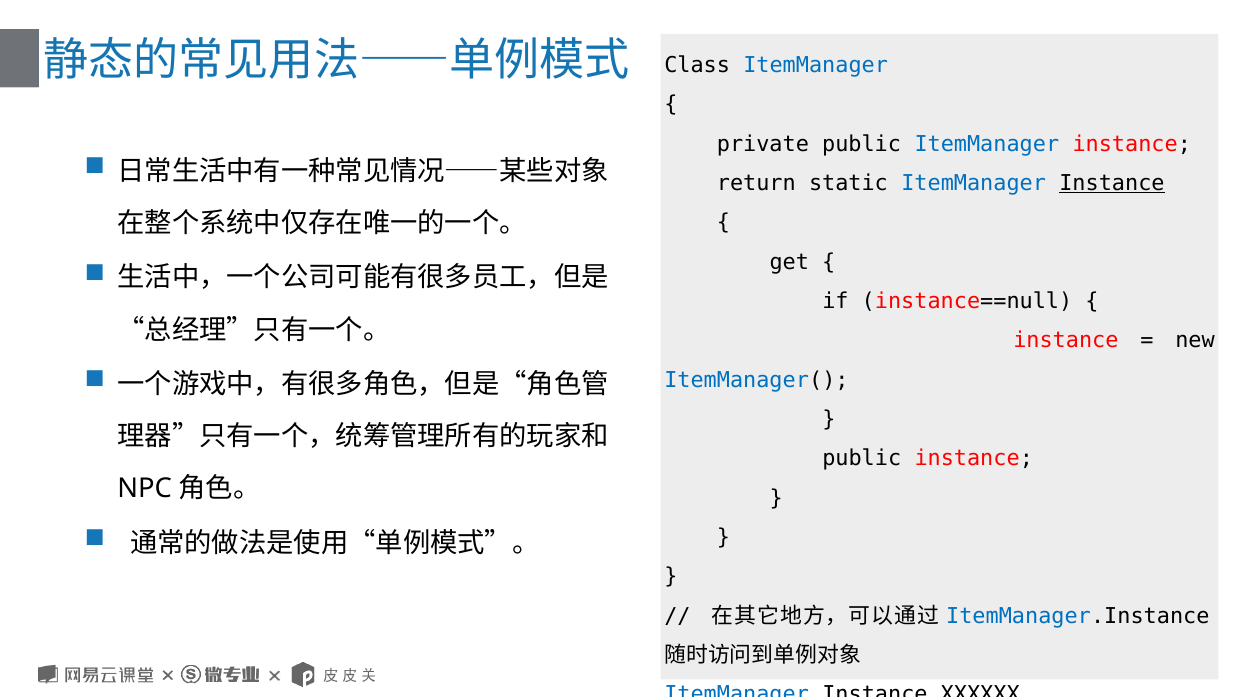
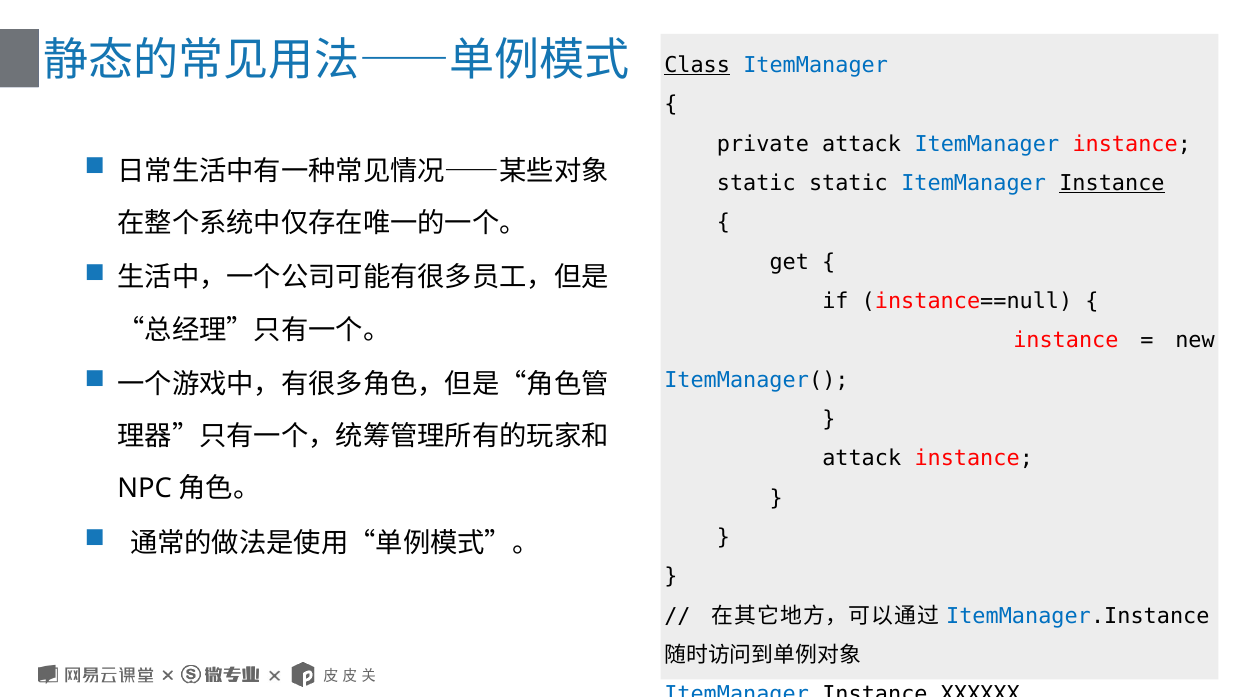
Class underline: none -> present (697, 65)
private public: public -> attack (862, 144)
return: return -> static (756, 183)
public: public -> attack (862, 459)
